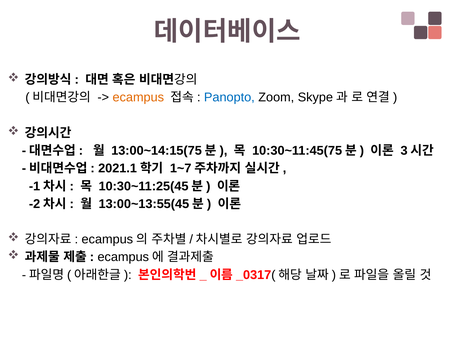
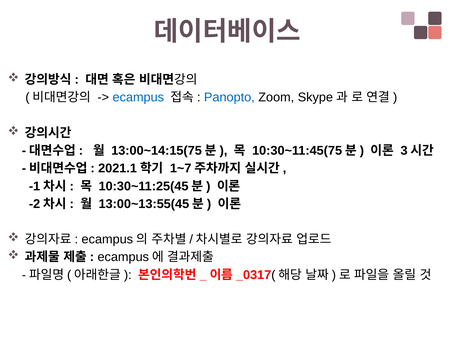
ecampus colour: orange -> blue (138, 97)
